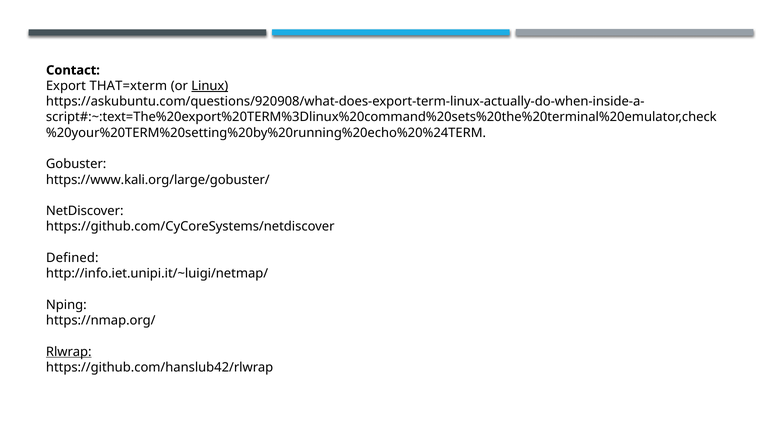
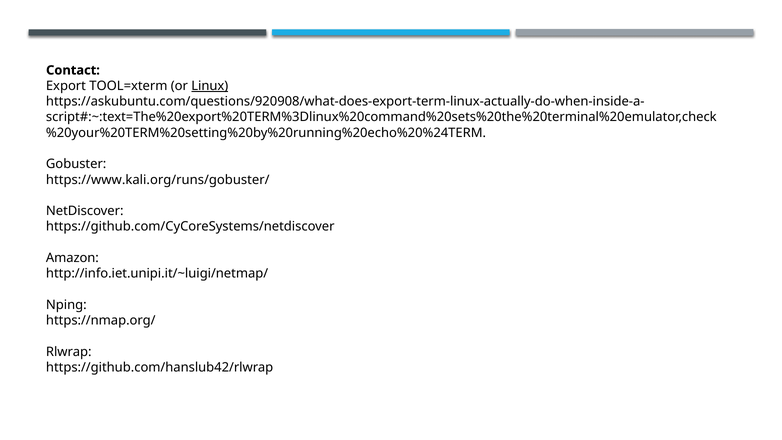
THAT=xterm: THAT=xterm -> TOOL=xterm (128, 86)
https://www.kali.org/large/gobuster/: https://www.kali.org/large/gobuster/ -> https://www.kali.org/runs/gobuster/ (158, 180)
Defined: Defined -> Amazon (72, 258)
Rlwrap underline: present -> none (69, 352)
